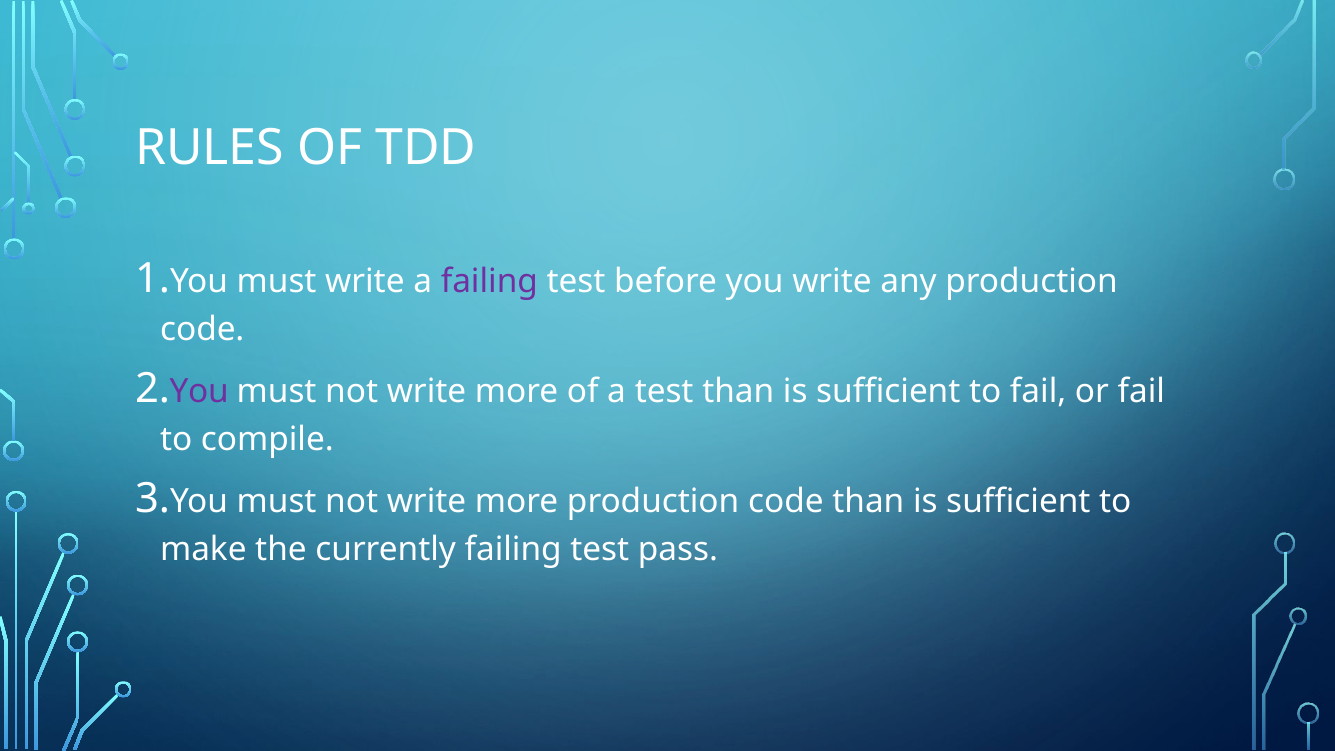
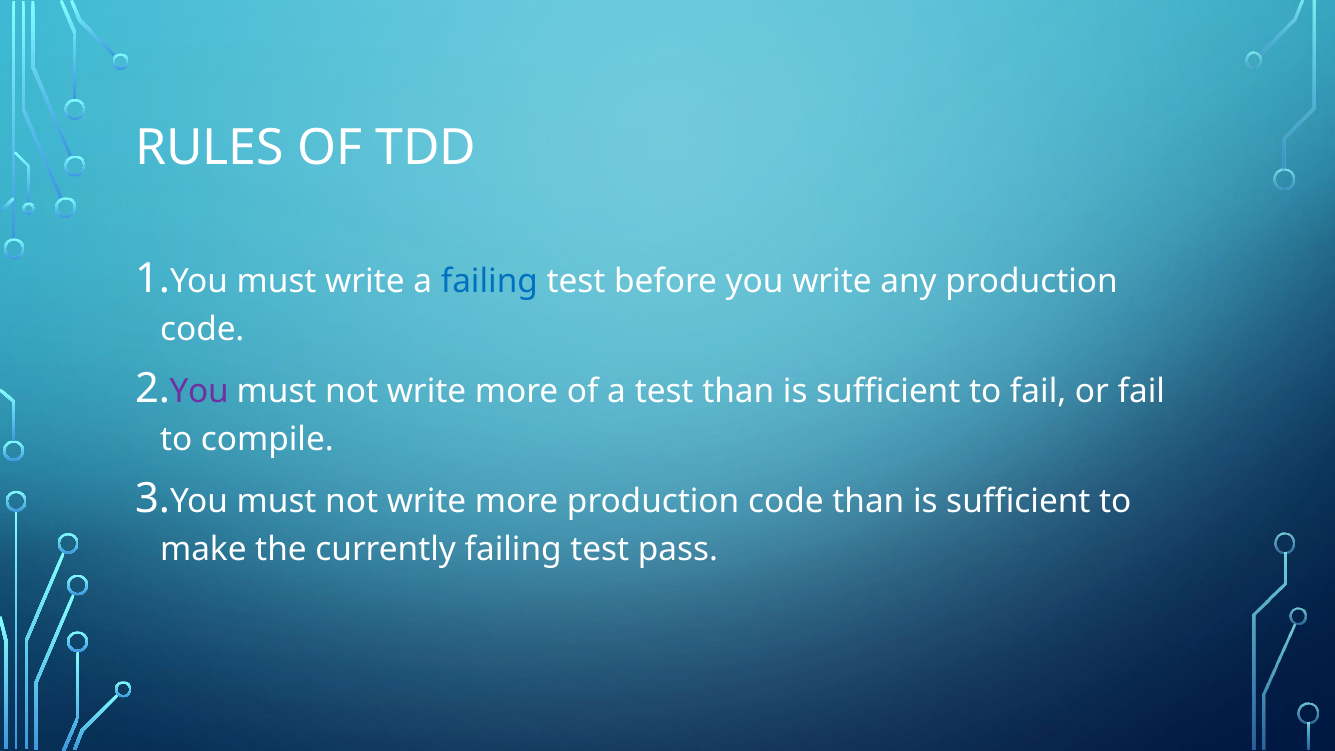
failing colour: purple -> blue (489, 282)
